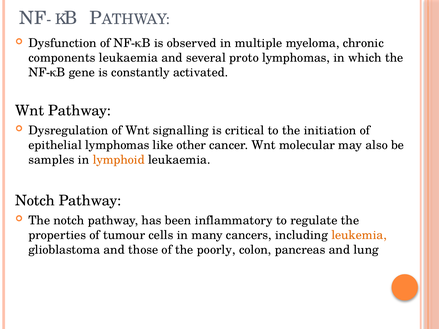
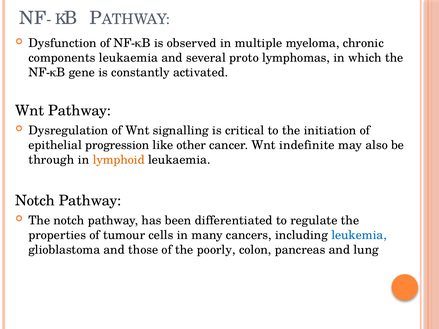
epithelial lymphomas: lymphomas -> progression (117, 145)
molecular: molecular -> indefinite (307, 145)
samples: samples -> through (51, 160)
inflammatory: inflammatory -> differentiated (234, 221)
leukemia colour: orange -> blue (359, 235)
